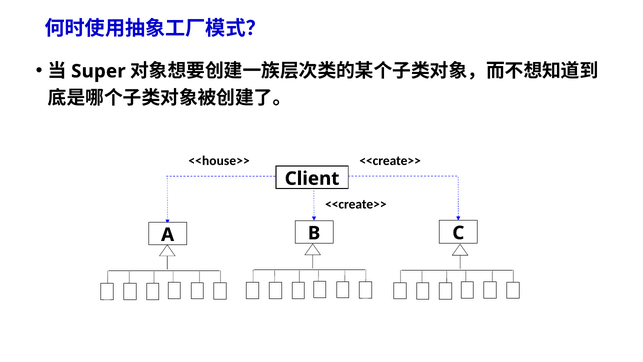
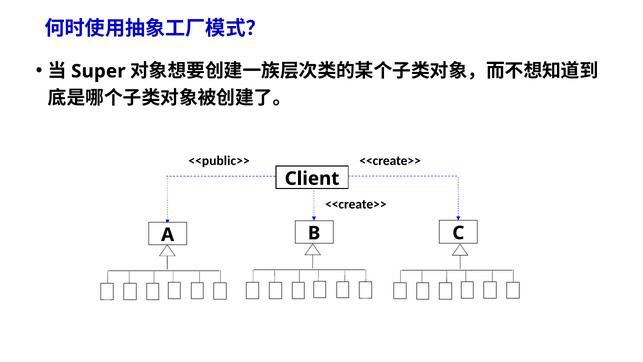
<<house>>: <<house>> -> <<public>> (219, 161)
